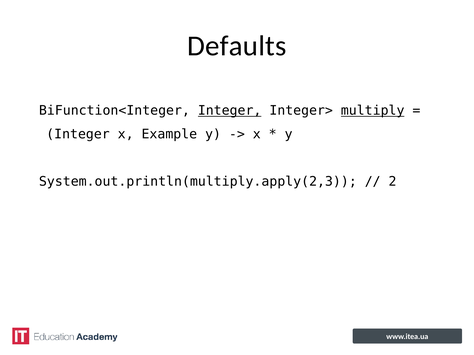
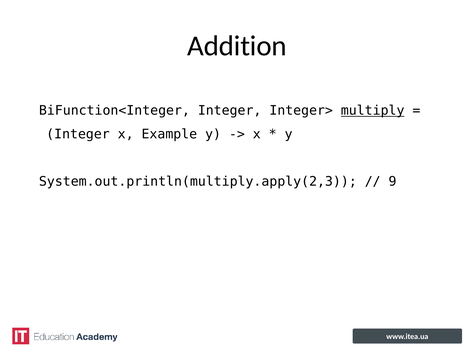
Defaults: Defaults -> Addition (237, 46)
Integer underline: present -> none (230, 111)
2: 2 -> 9 (393, 182)
